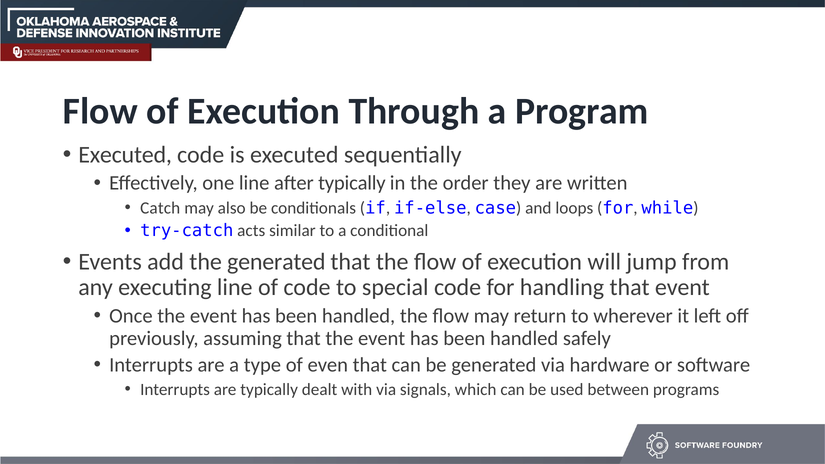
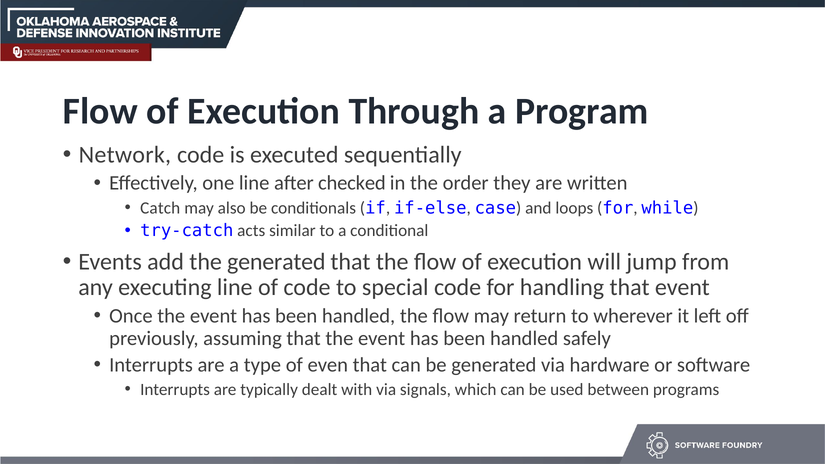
Executed: Executed -> Network (125, 155)
after typically: typically -> checked (352, 183)
